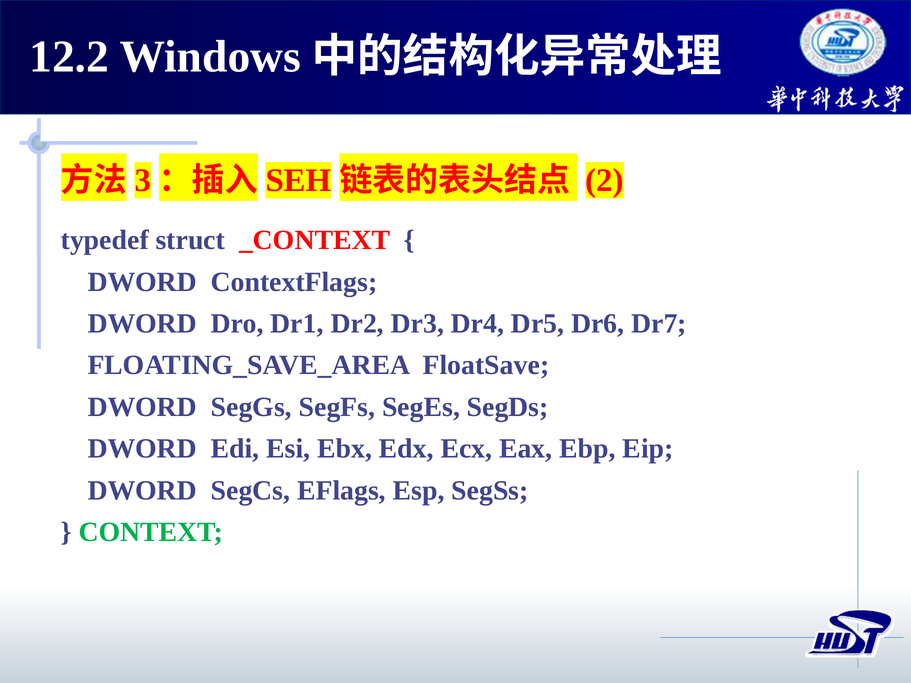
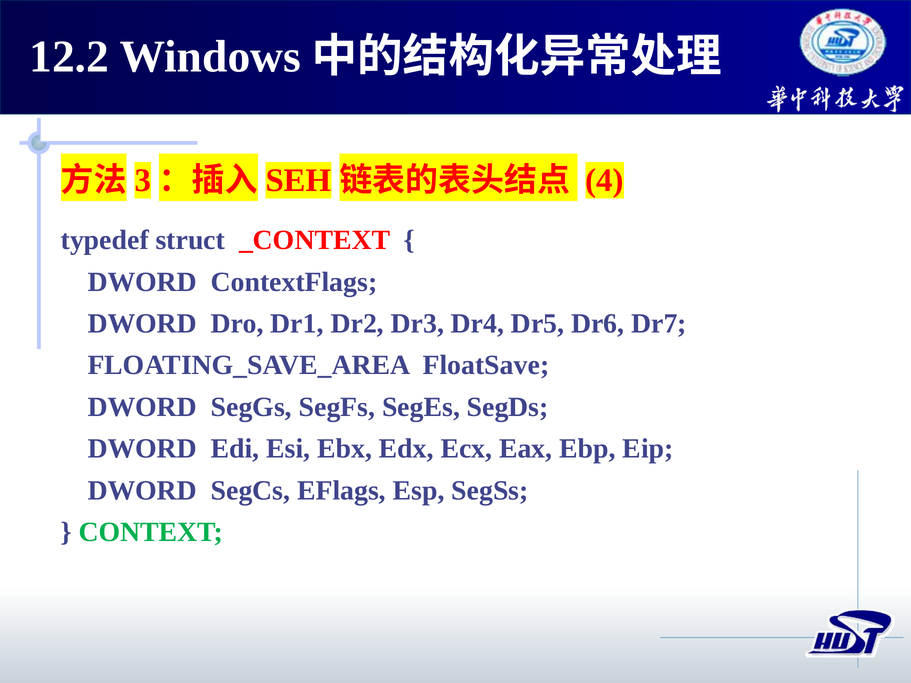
2: 2 -> 4 (605, 181)
